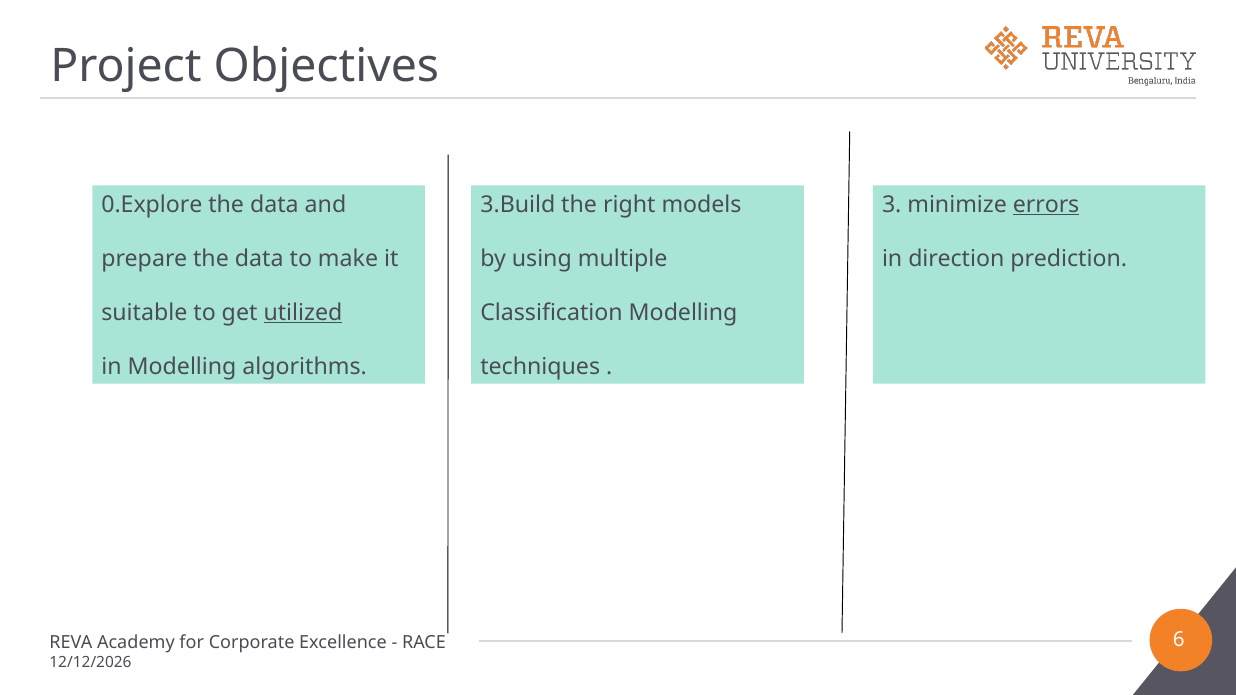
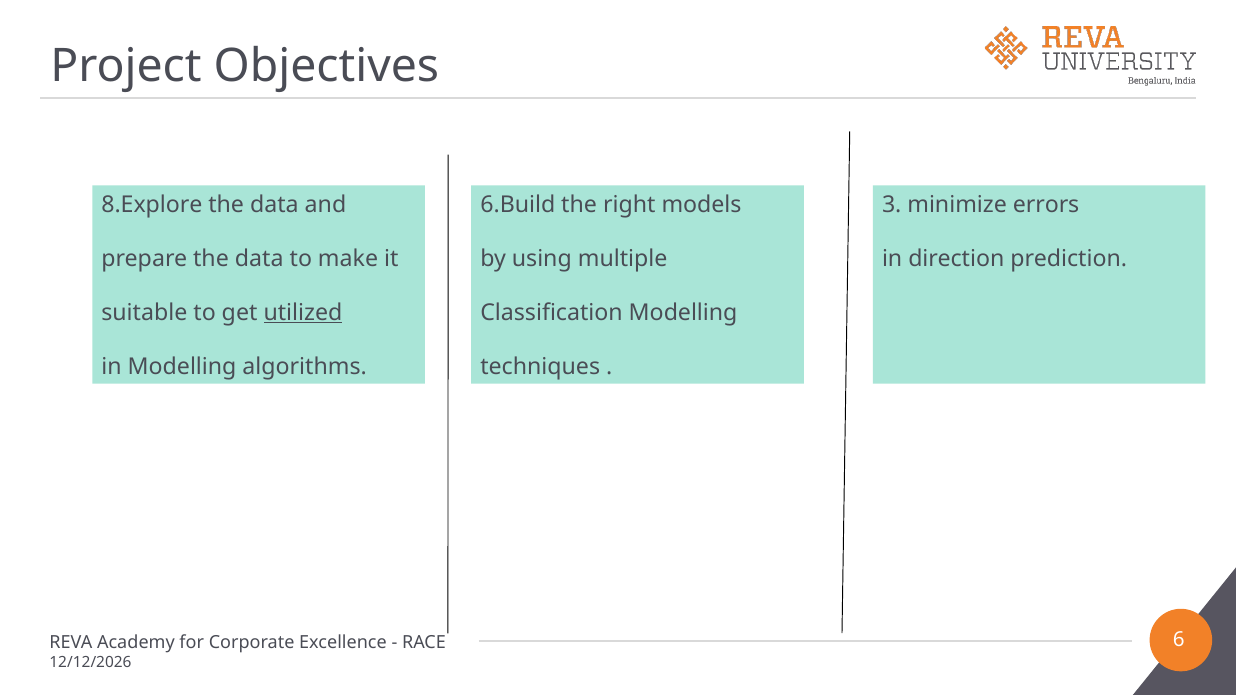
0.Explore: 0.Explore -> 8.Explore (152, 205)
3.Build: 3.Build -> 6.Build (518, 205)
errors underline: present -> none (1046, 205)
